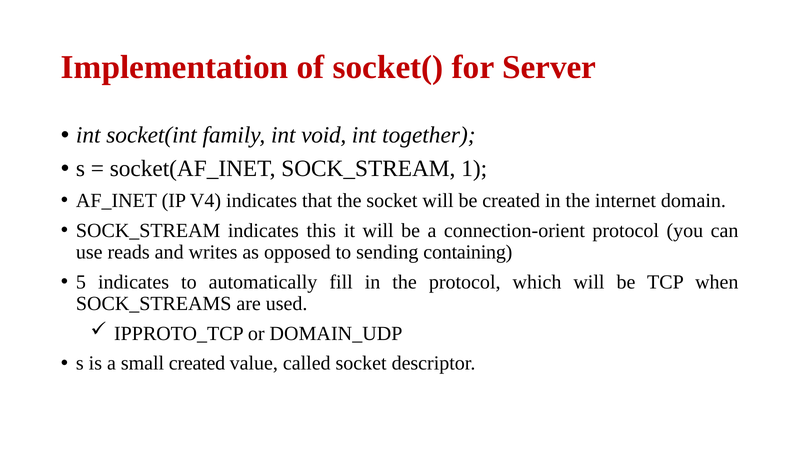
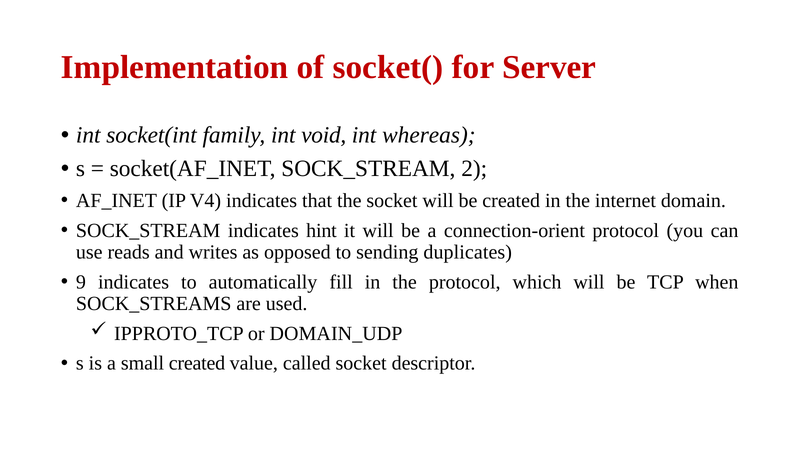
together: together -> whereas (429, 135)
1: 1 -> 2 (474, 169)
this: this -> hint (321, 230)
containing: containing -> duplicates (468, 252)
5: 5 -> 9 (81, 282)
